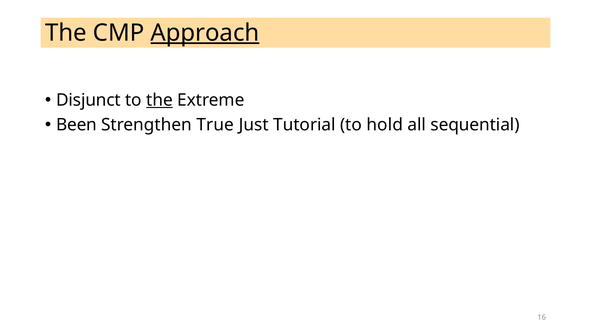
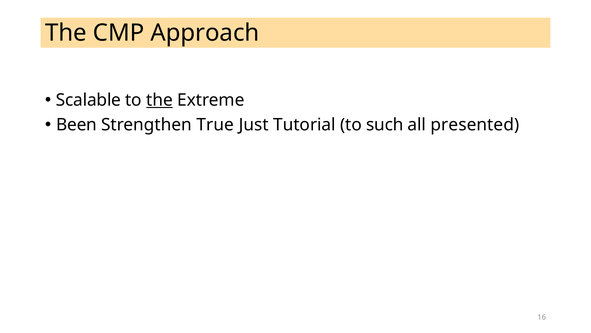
Approach underline: present -> none (205, 33)
Disjunct: Disjunct -> Scalable (88, 100)
hold: hold -> such (385, 125)
sequential: sequential -> presented (475, 125)
